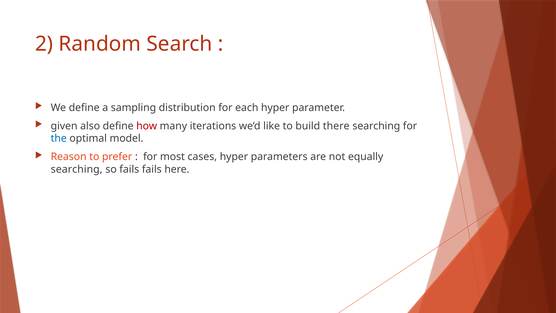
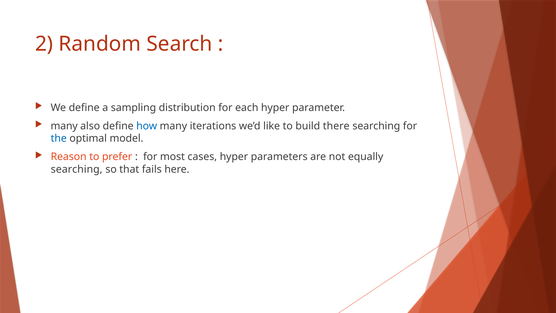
given: given -> many (64, 126)
how colour: red -> blue (147, 126)
so fails: fails -> that (129, 169)
